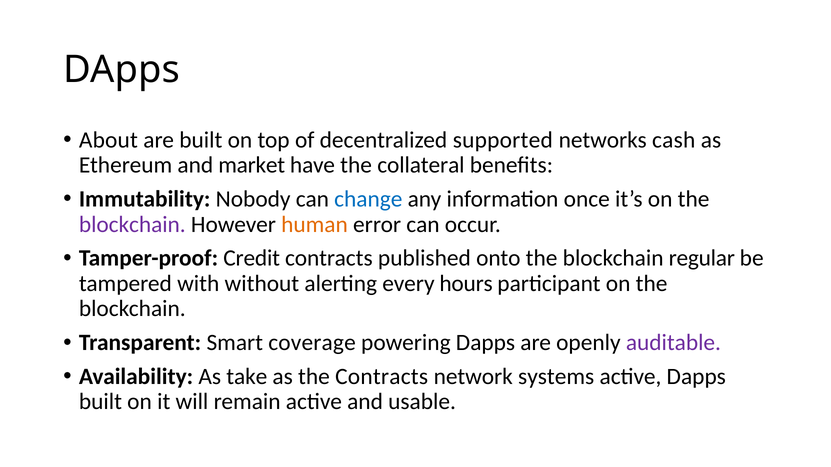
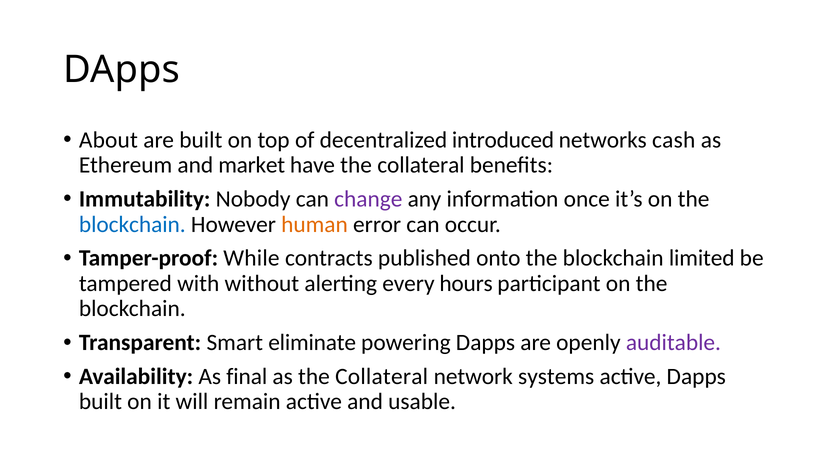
supported: supported -> introduced (503, 140)
change colour: blue -> purple (368, 199)
blockchain colour: purple -> blue (132, 225)
Credit: Credit -> While (251, 258)
regular: regular -> limited (702, 258)
coverage: coverage -> eliminate (312, 343)
take: take -> final (247, 377)
as the Contracts: Contracts -> Collateral (382, 377)
